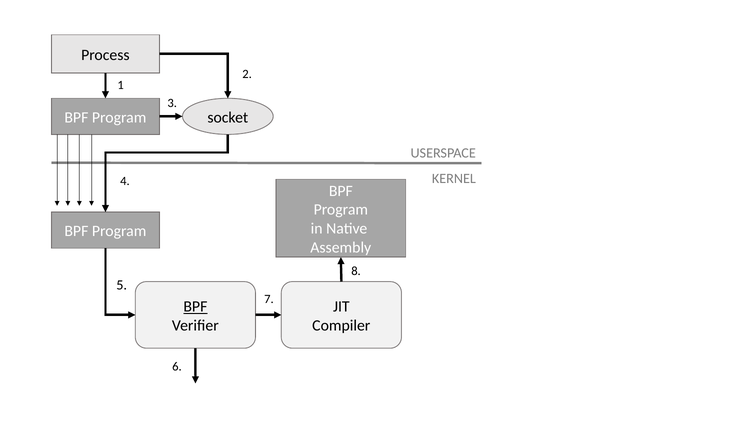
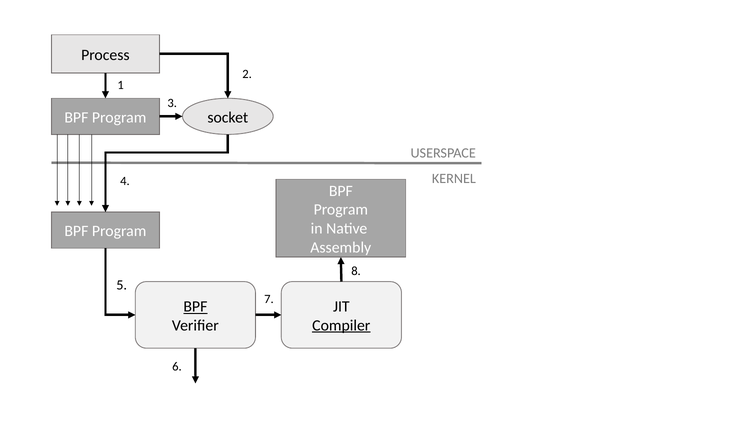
Compiler underline: none -> present (341, 326)
